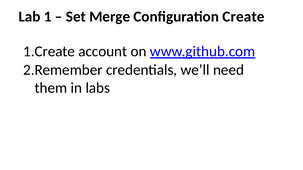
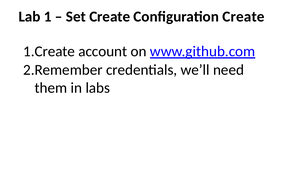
Set Merge: Merge -> Create (110, 17)
